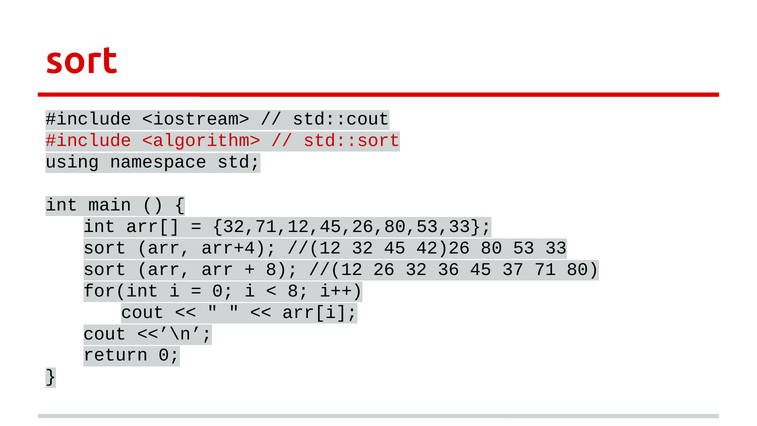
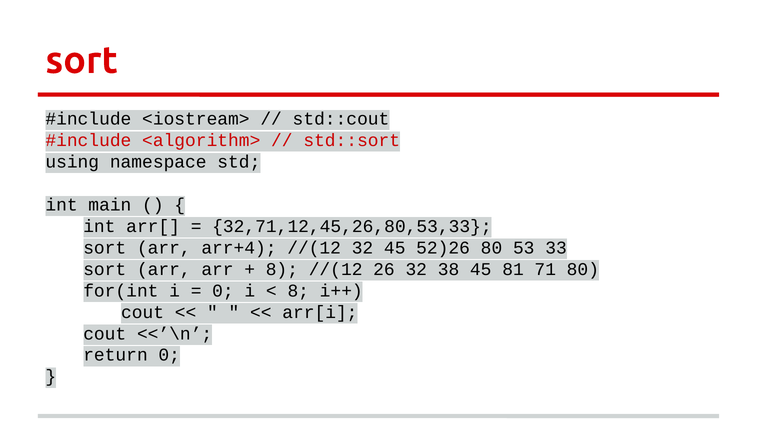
42)26: 42)26 -> 52)26 (443, 248)
36: 36 -> 38 (449, 269)
37: 37 -> 81 (513, 269)
